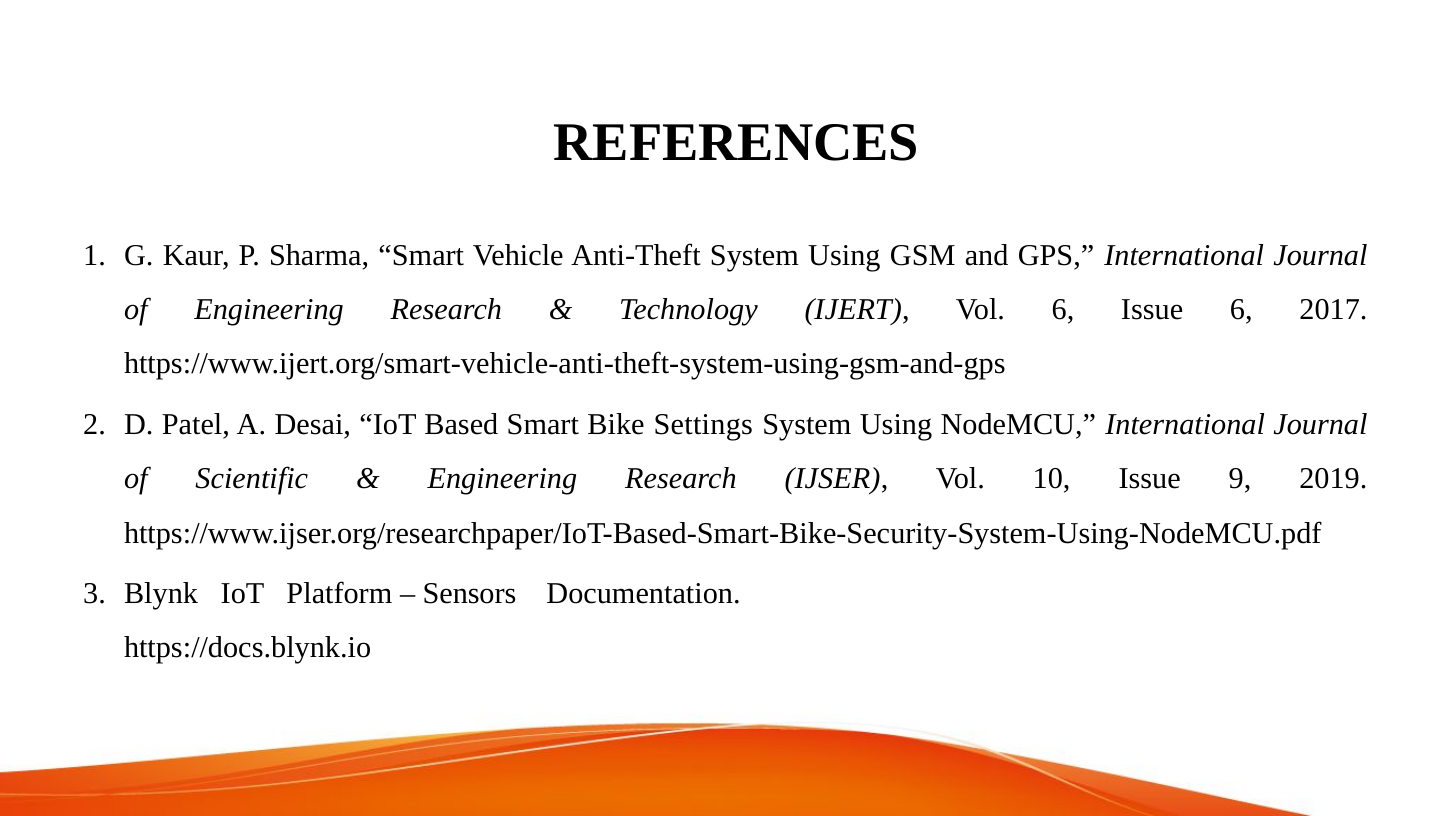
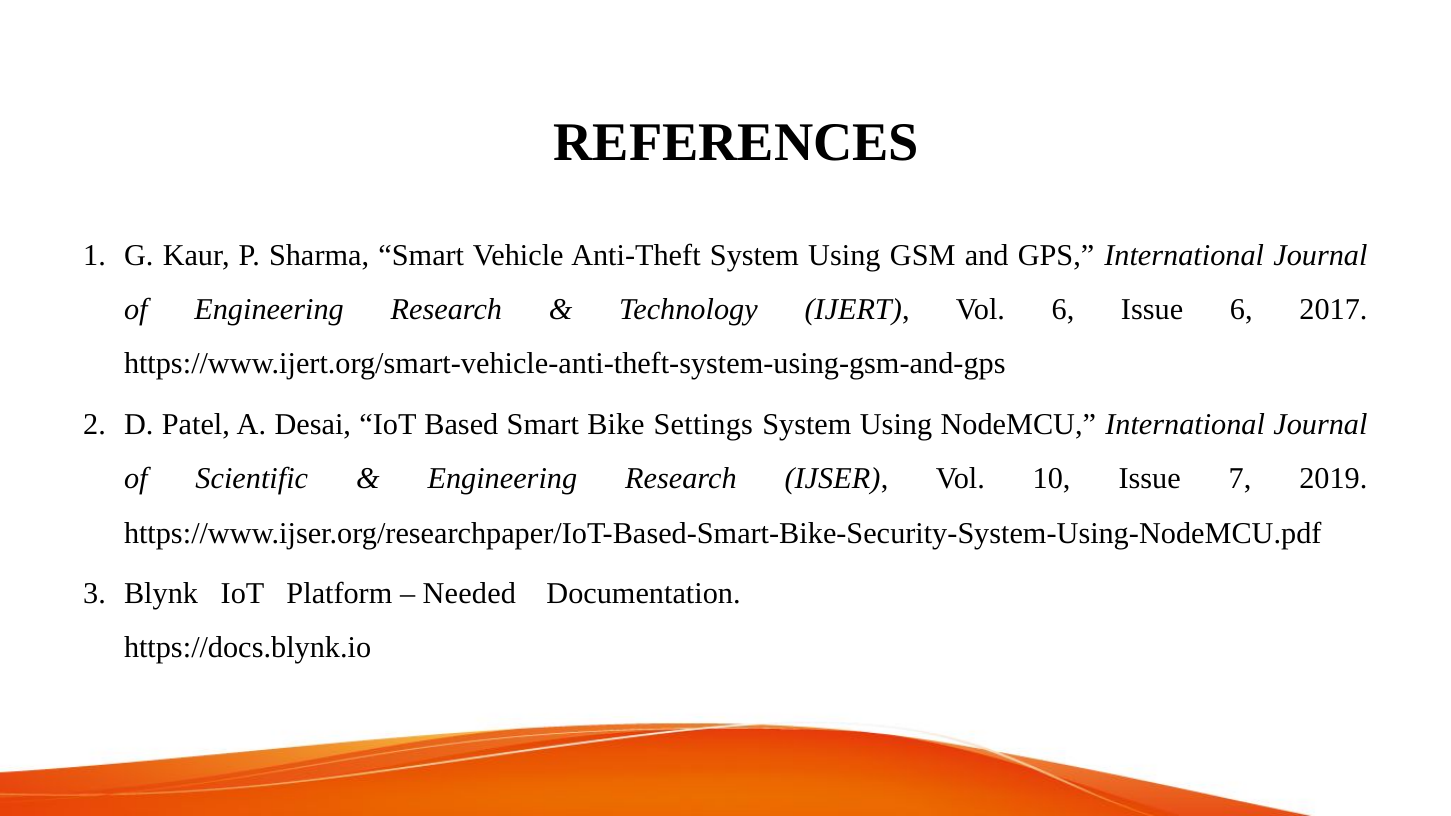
9: 9 -> 7 (1240, 479)
Sensors: Sensors -> Needed (469, 594)
